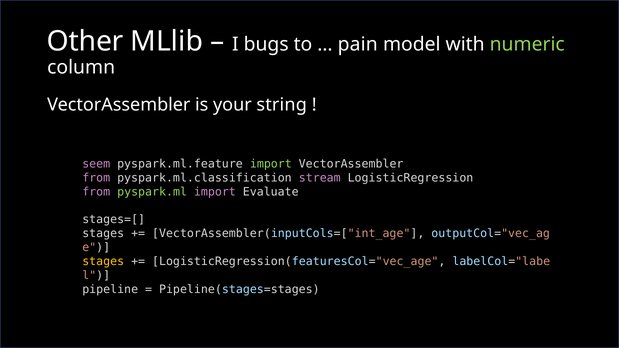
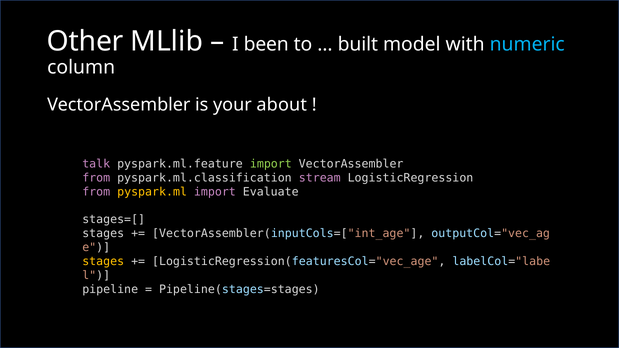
bugs: bugs -> been (266, 45)
pain: pain -> built (358, 45)
numeric colour: light green -> light blue (527, 45)
string: string -> about (282, 105)
seem: seem -> talk (96, 164)
pyspark.ml colour: light green -> yellow (152, 192)
